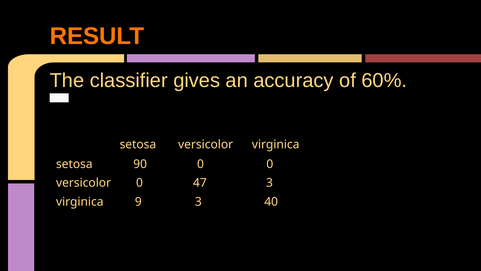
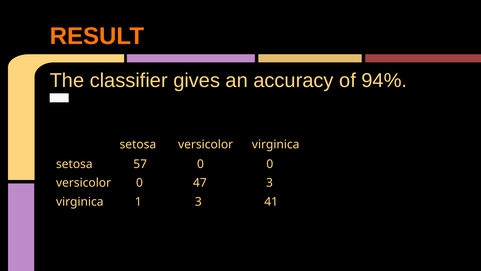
60%: 60% -> 94% (384, 81)
90: 90 -> 57 (140, 164)
9: 9 -> 1 (138, 201)
40: 40 -> 41 (271, 201)
